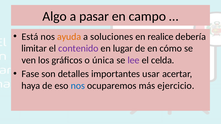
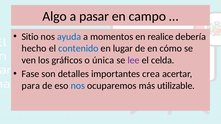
Está: Está -> Sitio (30, 37)
ayuda colour: orange -> blue (69, 37)
soluciones: soluciones -> momentos (112, 37)
limitar: limitar -> hecho (34, 49)
contenido colour: purple -> blue (78, 49)
usar: usar -> crea (151, 74)
haya: haya -> para (31, 86)
ejercicio: ejercicio -> utilizable (176, 86)
